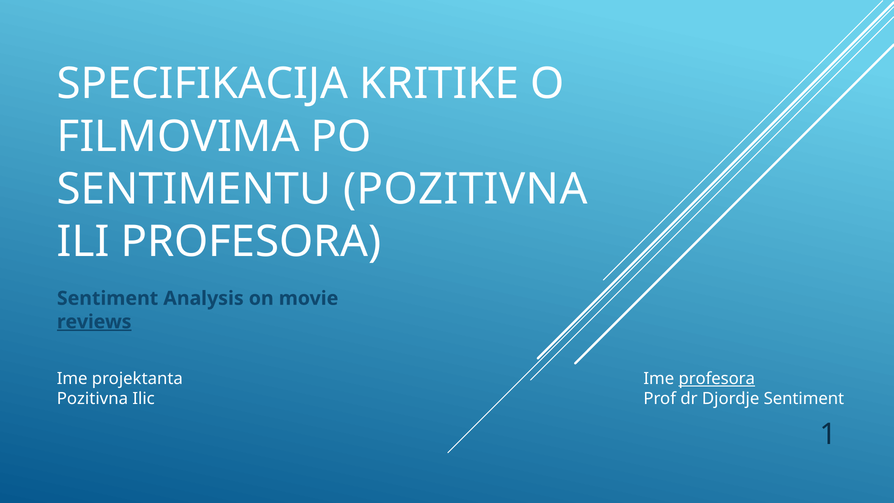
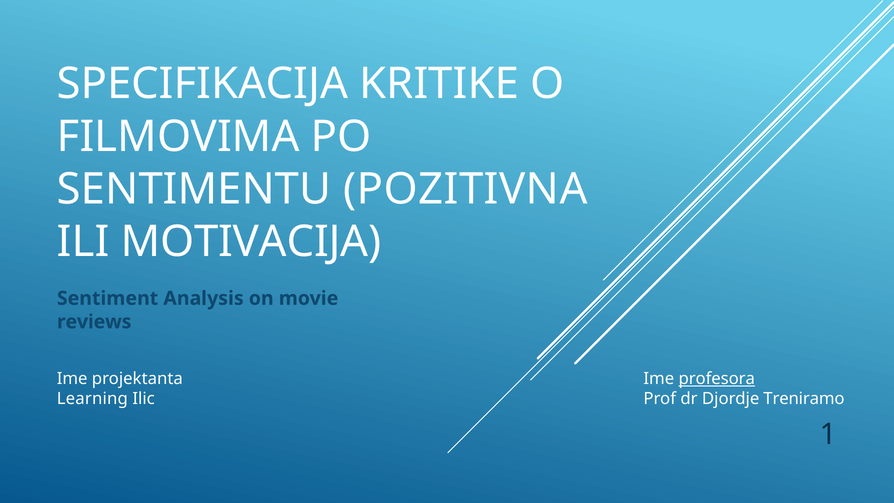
ILI PROFESORA: PROFESORA -> MOTIVACIJA (251, 242)
reviews underline: present -> none (94, 322)
Pozitivna: Pozitivna -> Learning (92, 399)
Djordje Sentiment: Sentiment -> Treniramo (804, 399)
